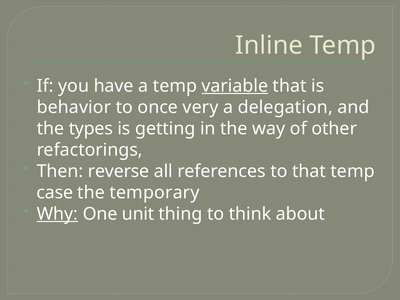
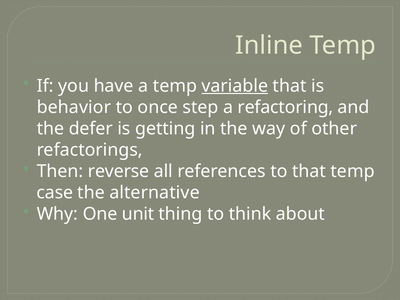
very: very -> step (201, 107)
delegation: delegation -> refactoring (285, 107)
types: types -> defer (91, 129)
temporary: temporary -> alternative (155, 193)
Why underline: present -> none (57, 214)
